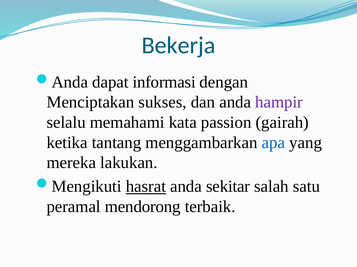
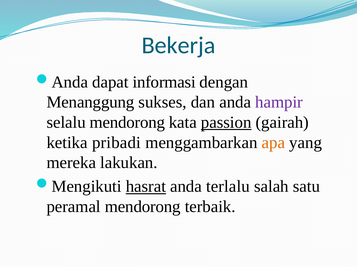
Menciptakan: Menciptakan -> Menanggung (90, 102)
selalu memahami: memahami -> mendorong (127, 123)
passion underline: none -> present (226, 123)
tantang: tantang -> pribadi (116, 143)
apa colour: blue -> orange (273, 143)
sekitar: sekitar -> terlalu (228, 187)
